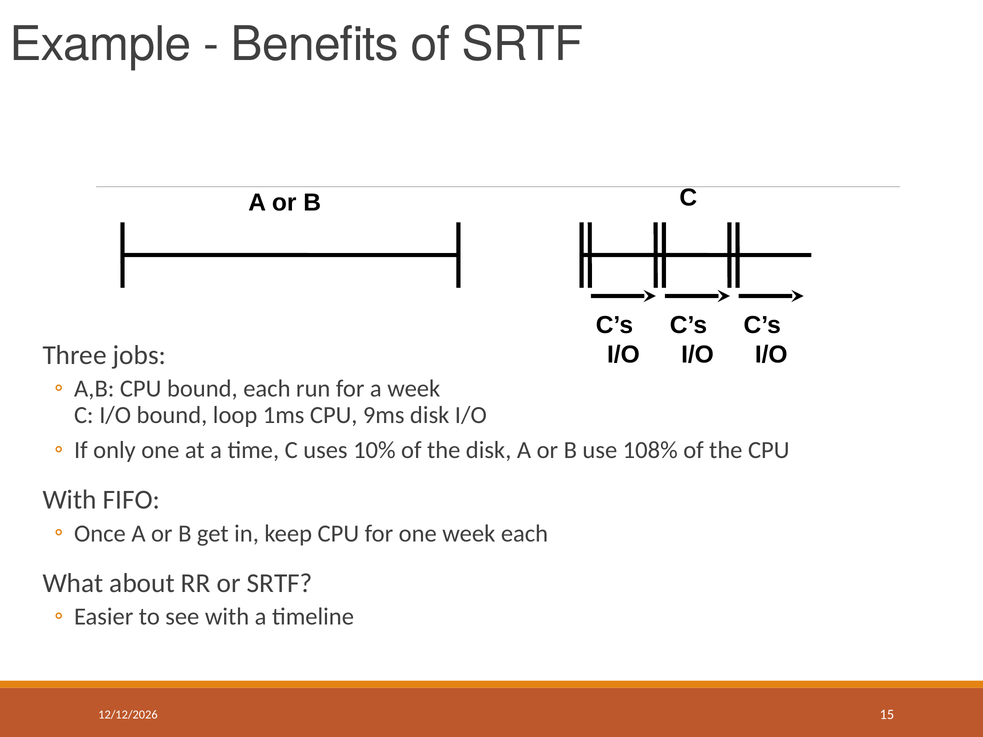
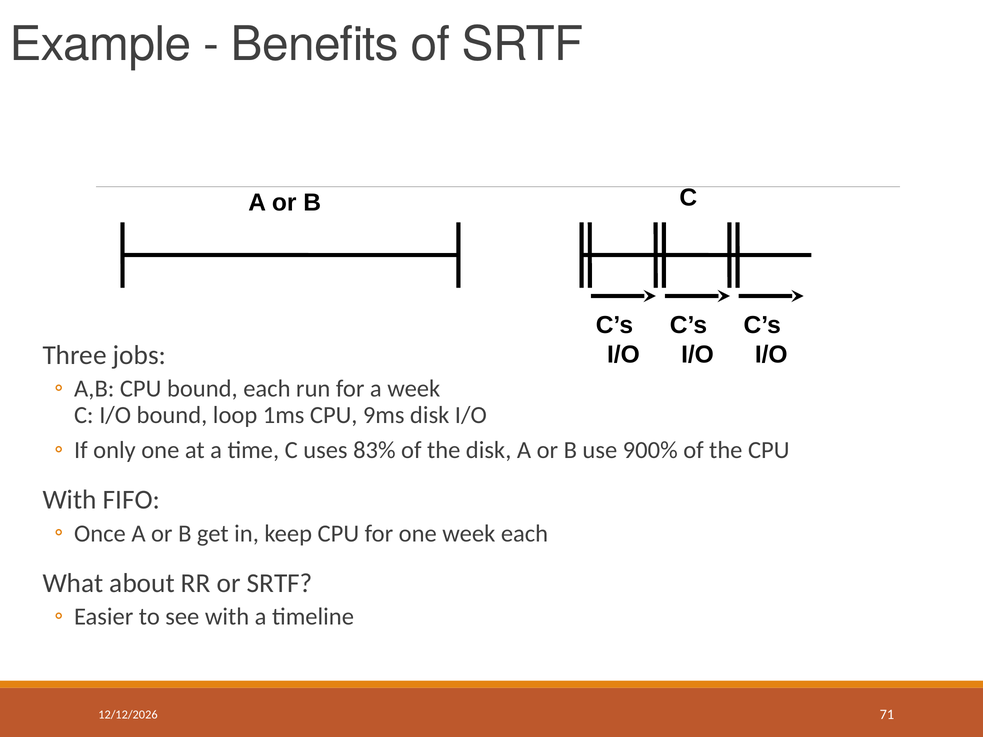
10%: 10% -> 83% (374, 450)
108%: 108% -> 900% (650, 450)
15: 15 -> 71 (887, 715)
